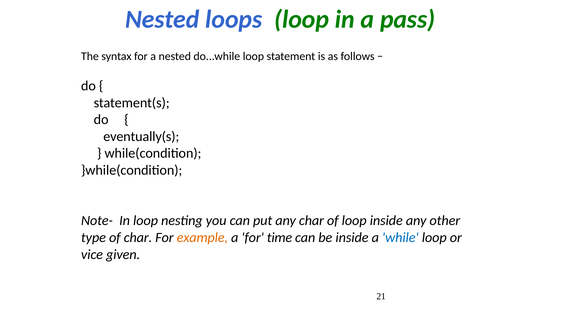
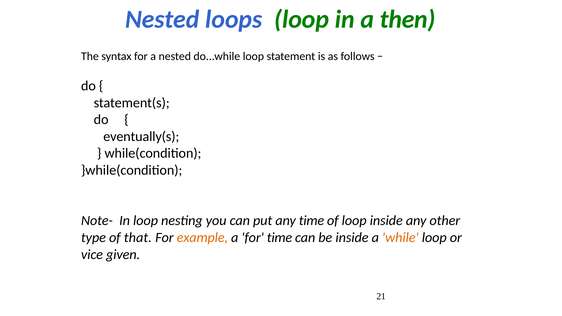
pass: pass -> then (408, 19)
any char: char -> time (312, 221)
of char: char -> that (138, 238)
while colour: blue -> orange (400, 238)
